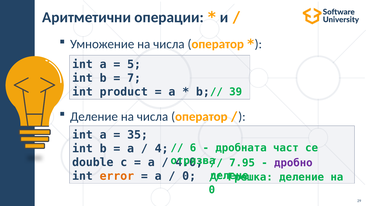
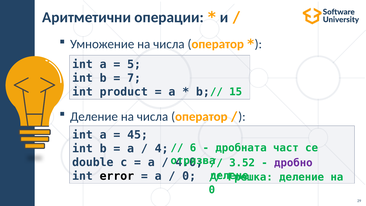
39: 39 -> 15 (236, 92)
35: 35 -> 45 (138, 135)
7.95: 7.95 -> 3.52 (242, 163)
error colour: orange -> black (117, 176)
